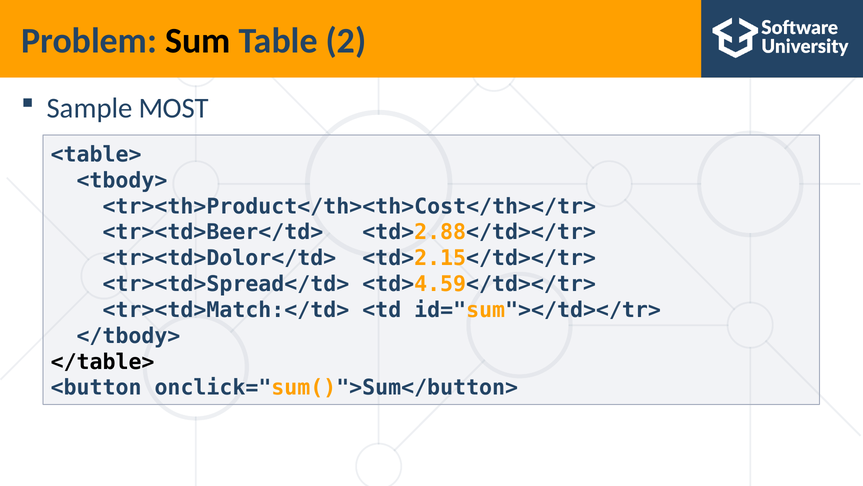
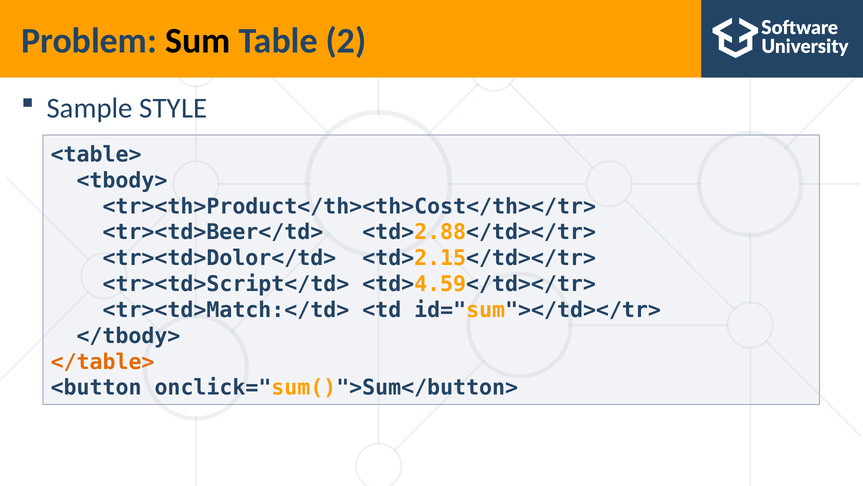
MOST: MOST -> STYLE (173, 108)
<tr><td>Spread</td>: <tr><td>Spread</td> -> <tr><td>Script</td> (226, 284)
</table> colour: black -> orange (103, 362)
